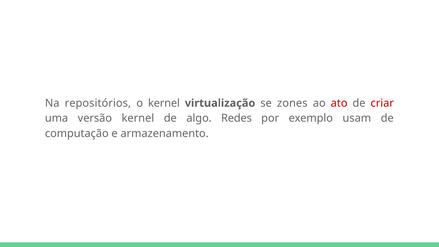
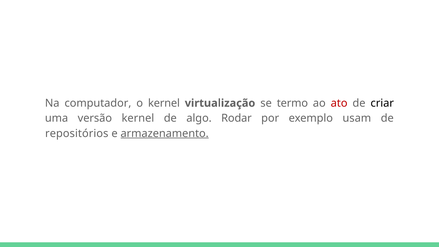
repositórios: repositórios -> computador (98, 103)
zones: zones -> termo (292, 103)
criar colour: red -> black (382, 103)
Redes: Redes -> Rodar (237, 118)
computação: computação -> repositórios (77, 133)
armazenamento underline: none -> present (165, 133)
